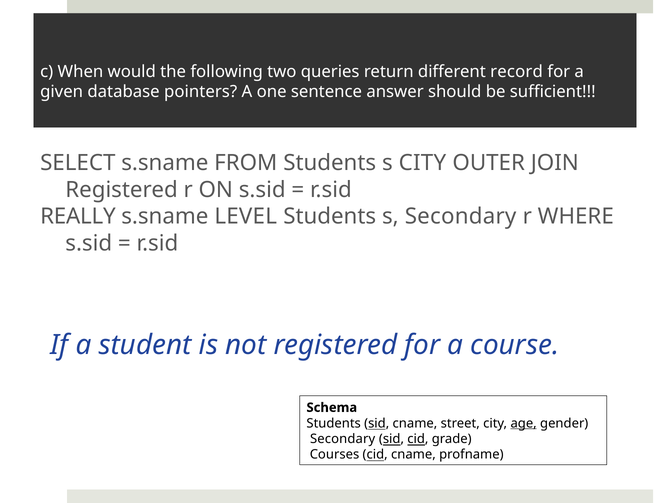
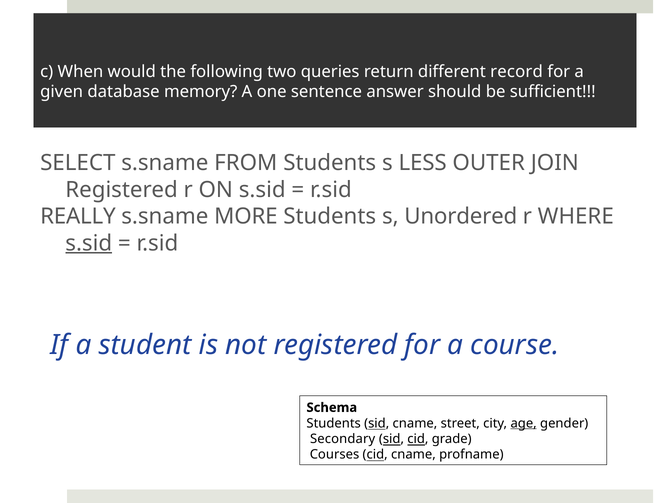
pointers: pointers -> memory (201, 92)
s CITY: CITY -> LESS (423, 163)
LEVEL: LEVEL -> MORE (246, 216)
s Secondary: Secondary -> Unordered (461, 216)
s.sid underline: none -> present (89, 243)
